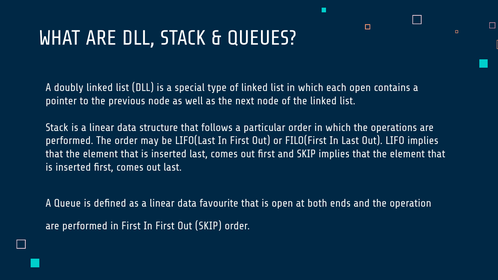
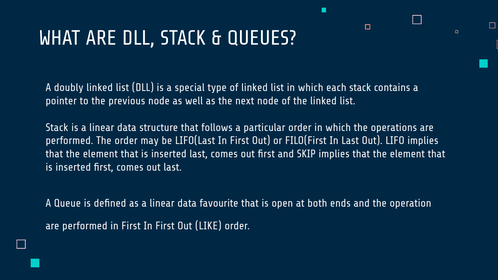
each open: open -> stack (360, 88)
Out SKIP: SKIP -> LIKE (208, 226)
